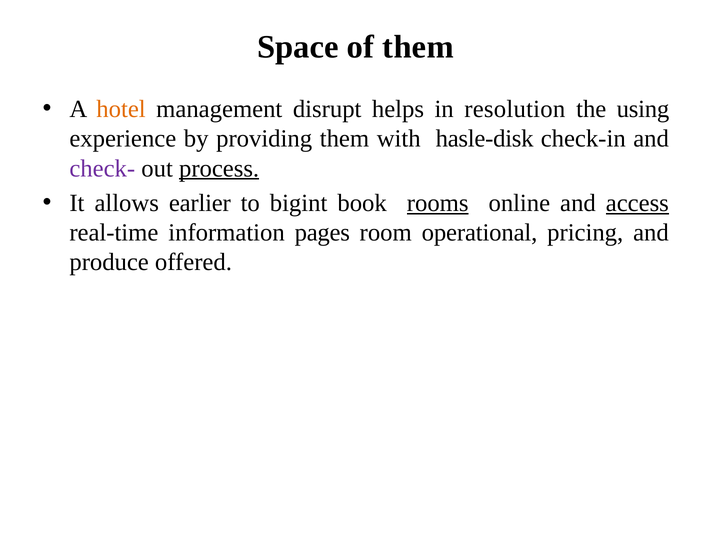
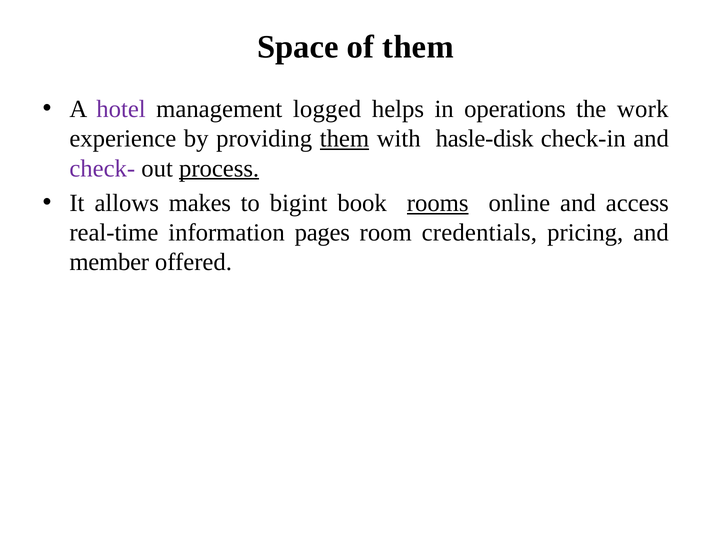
hotel colour: orange -> purple (121, 109)
disrupt: disrupt -> logged (327, 109)
resolution: resolution -> operations (515, 109)
using: using -> work (643, 109)
them underline: none -> present (344, 139)
earlier: earlier -> makes (200, 203)
access underline: present -> none (637, 203)
operational: operational -> credentials (479, 233)
produce: produce -> member (109, 262)
